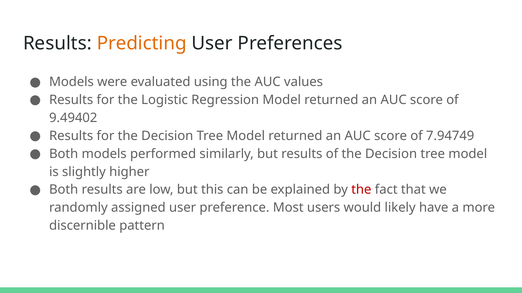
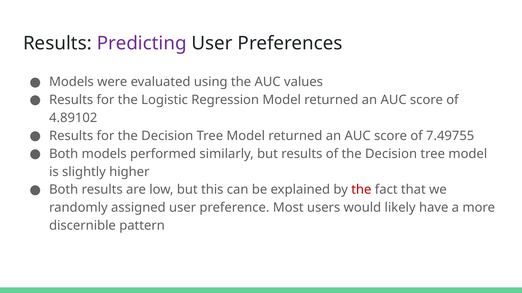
Predicting colour: orange -> purple (142, 43)
9.49402: 9.49402 -> 4.89102 (73, 118)
7.94749: 7.94749 -> 7.49755 (450, 136)
